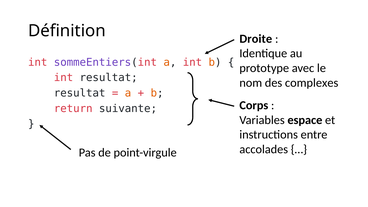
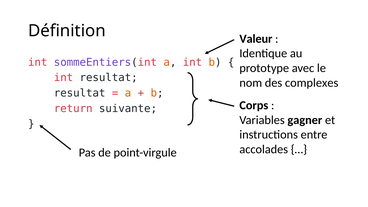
Droite: Droite -> Valeur (256, 39)
espace: espace -> gagner (305, 120)
